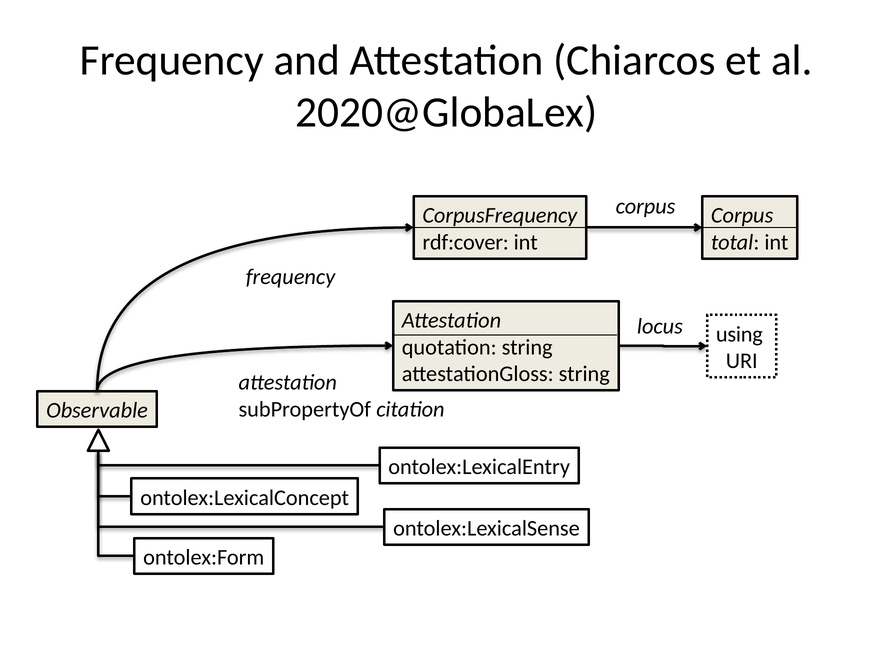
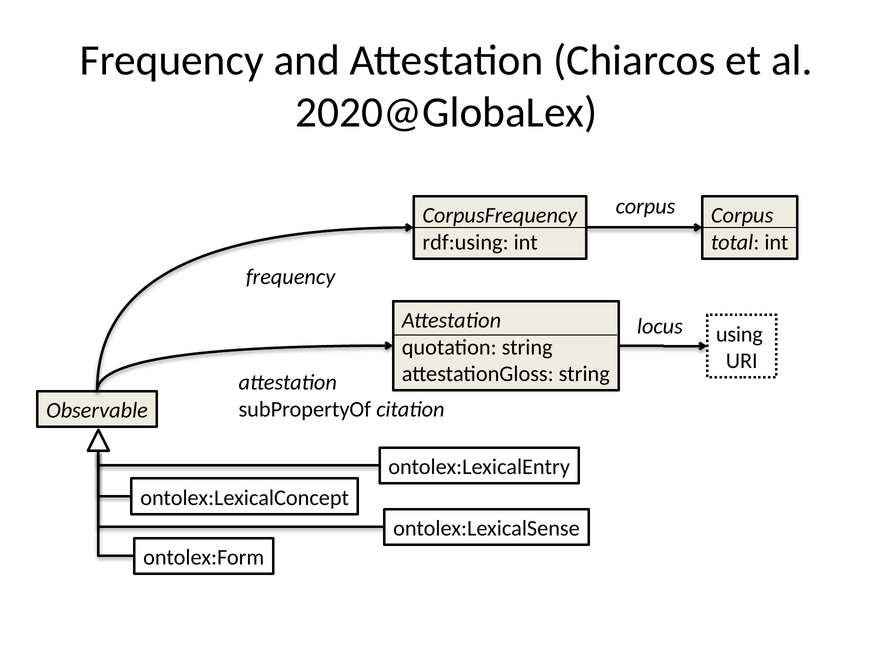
rdf:cover: rdf:cover -> rdf:using (465, 242)
